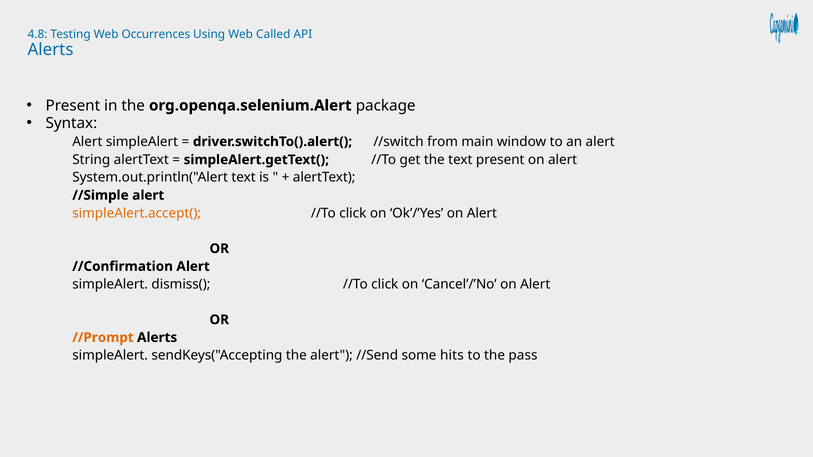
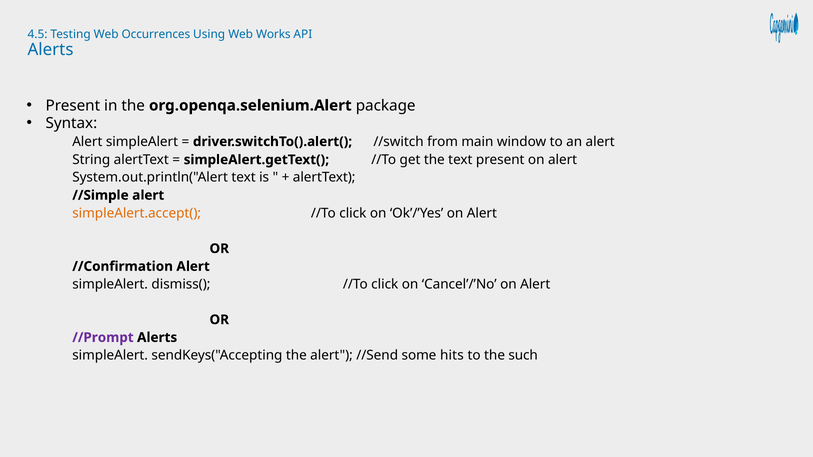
4.8: 4.8 -> 4.5 (37, 34)
Called: Called -> Works (273, 34)
//Prompt colour: orange -> purple (103, 338)
pass: pass -> such (523, 355)
